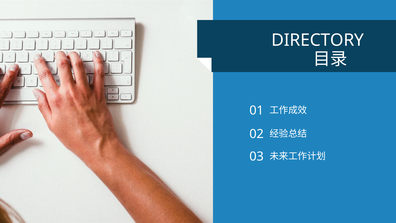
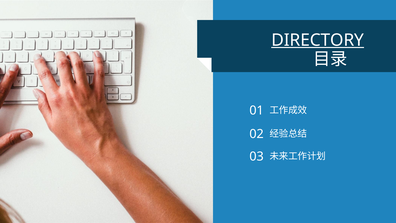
DIRECTORY underline: none -> present (318, 40)
